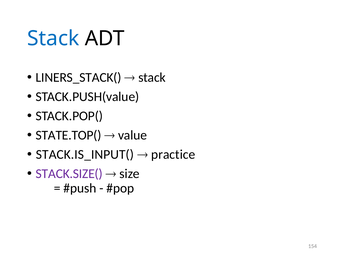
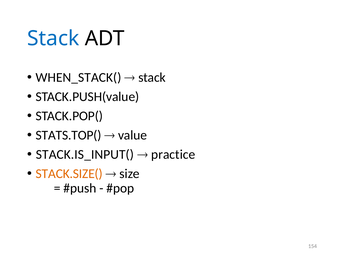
LINERS_STACK(: LINERS_STACK( -> WHEN_STACK( (79, 78)
STATE.TOP(: STATE.TOP( -> STATS.TOP( (69, 135)
STACK.SIZE( colour: purple -> orange (69, 174)
